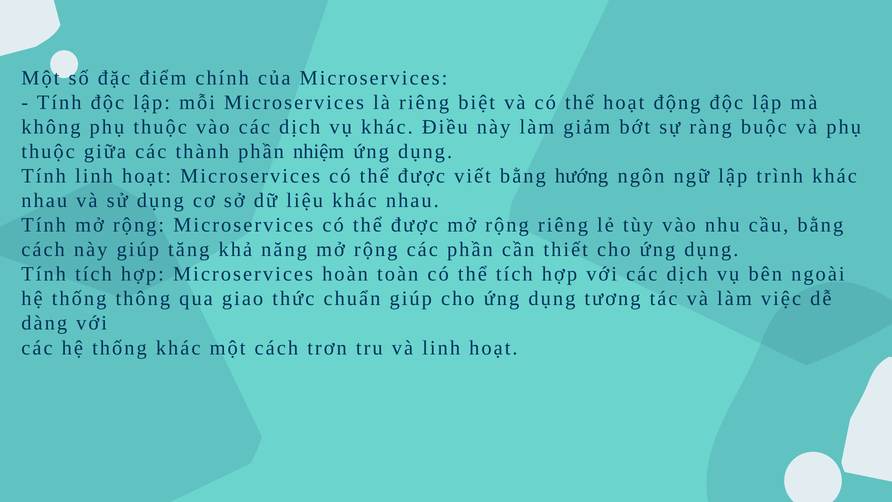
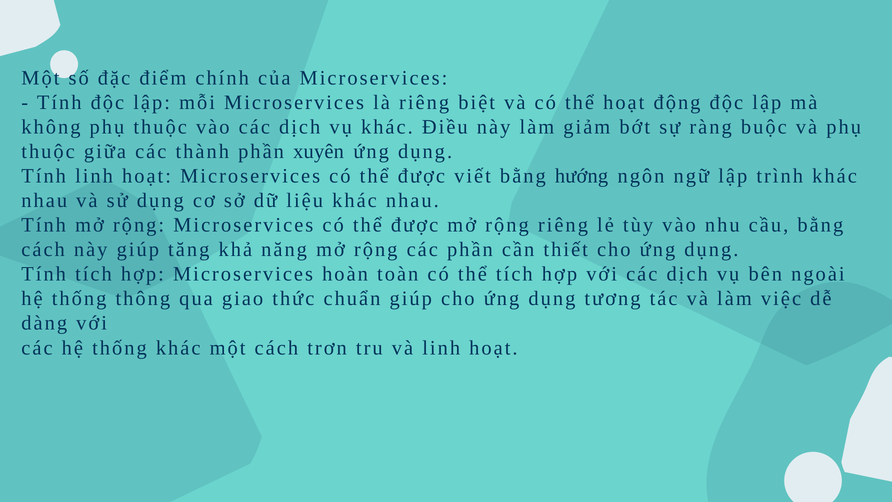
nhiệm: nhiệm -> xuyên (319, 151)
